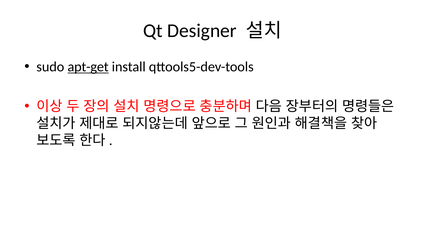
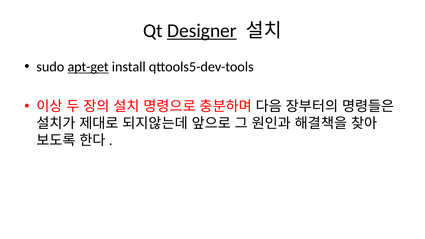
Designer underline: none -> present (202, 31)
